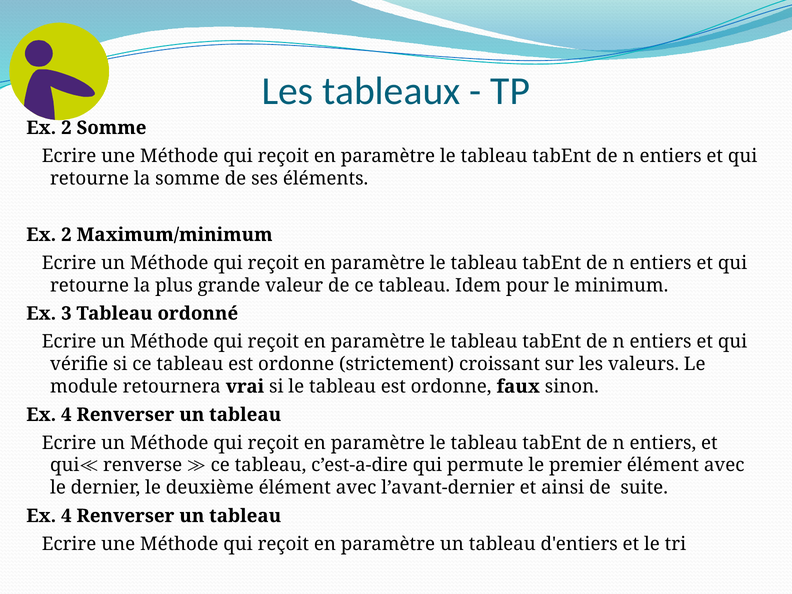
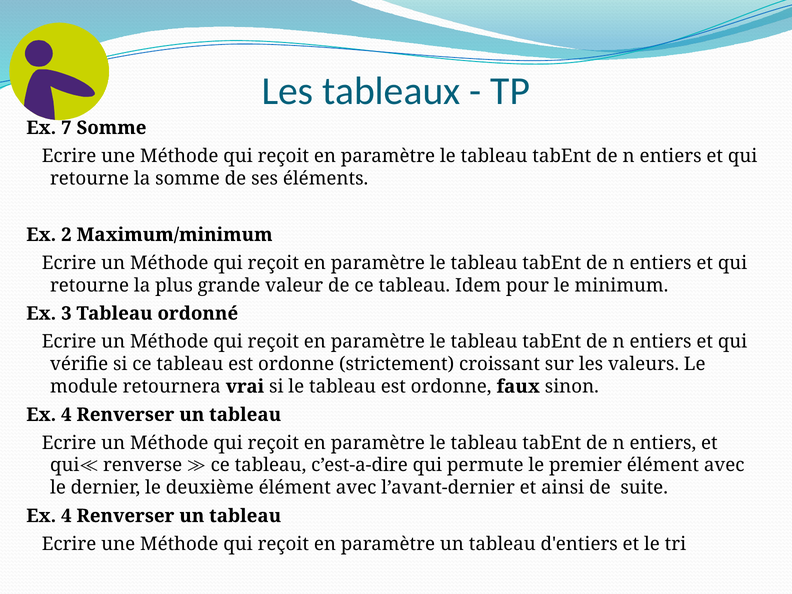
2: 2 -> 7 (66, 128)
